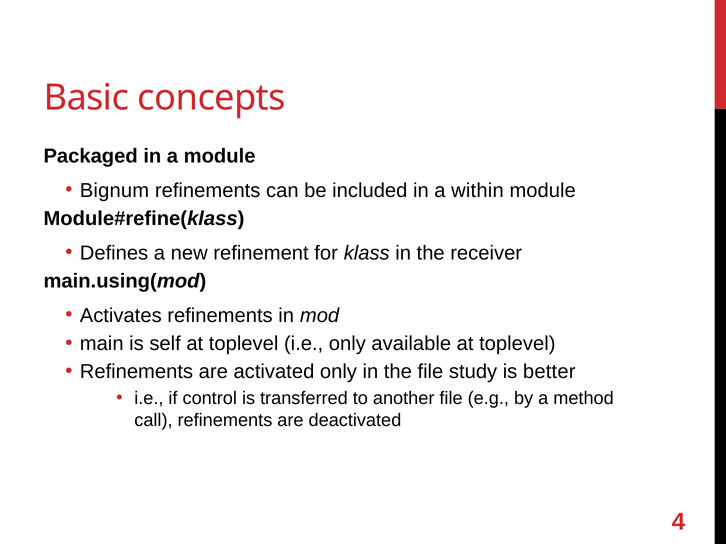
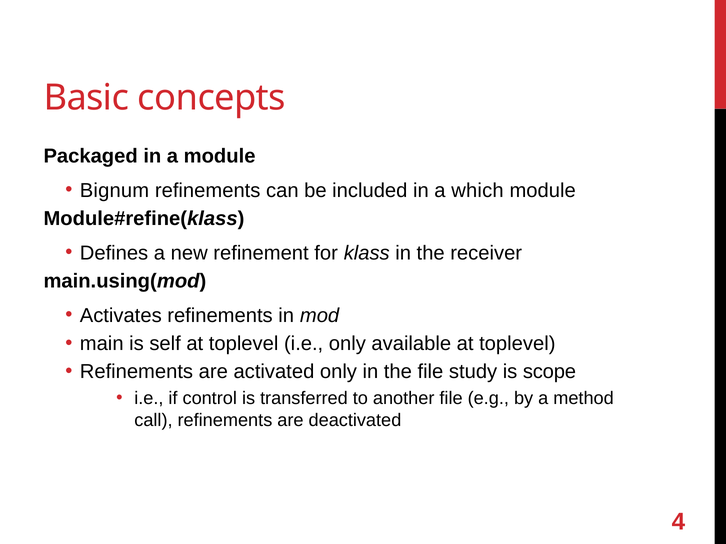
within: within -> which (477, 191)
better: better -> scope (549, 372)
